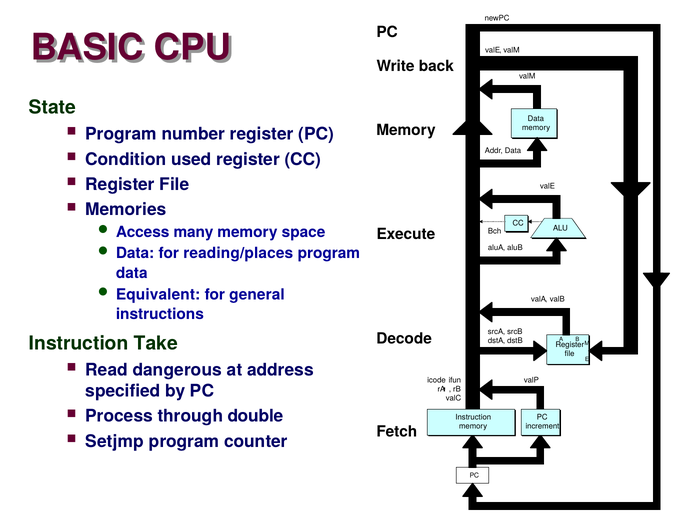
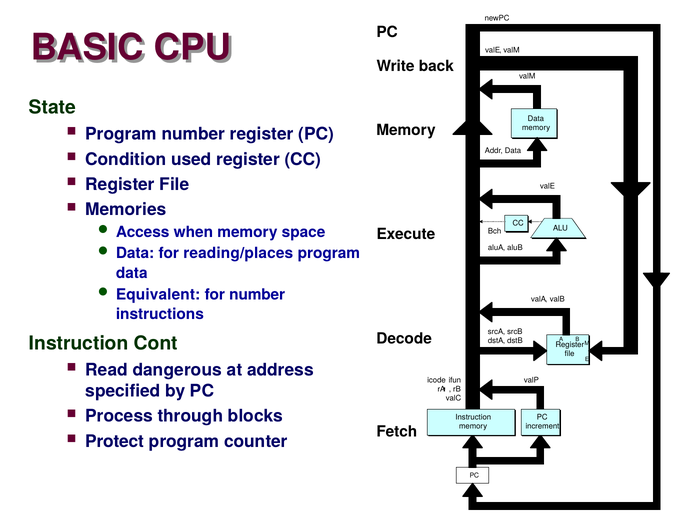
many: many -> when (193, 232)
for general: general -> number (257, 294)
Take: Take -> Cont (156, 343)
double: double -> blocks (255, 416)
Setjmp: Setjmp -> Protect (115, 441)
